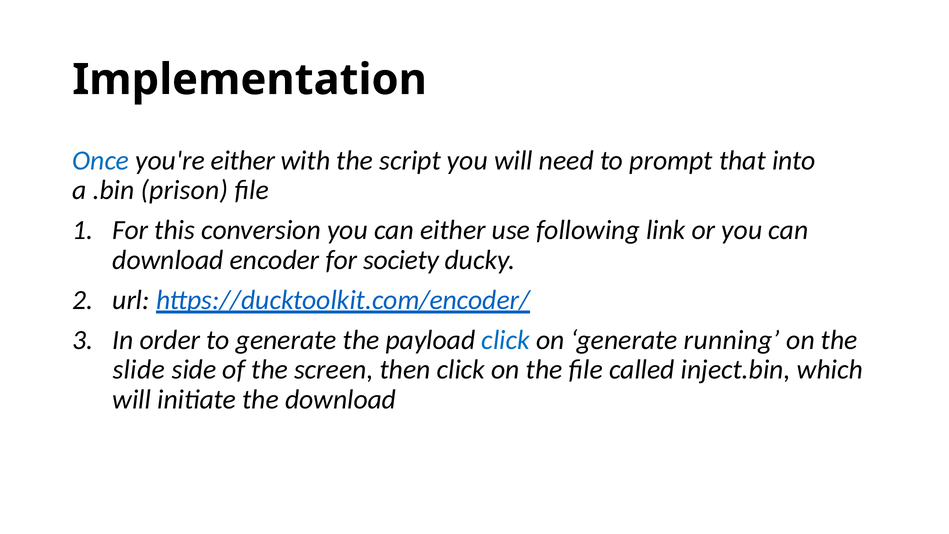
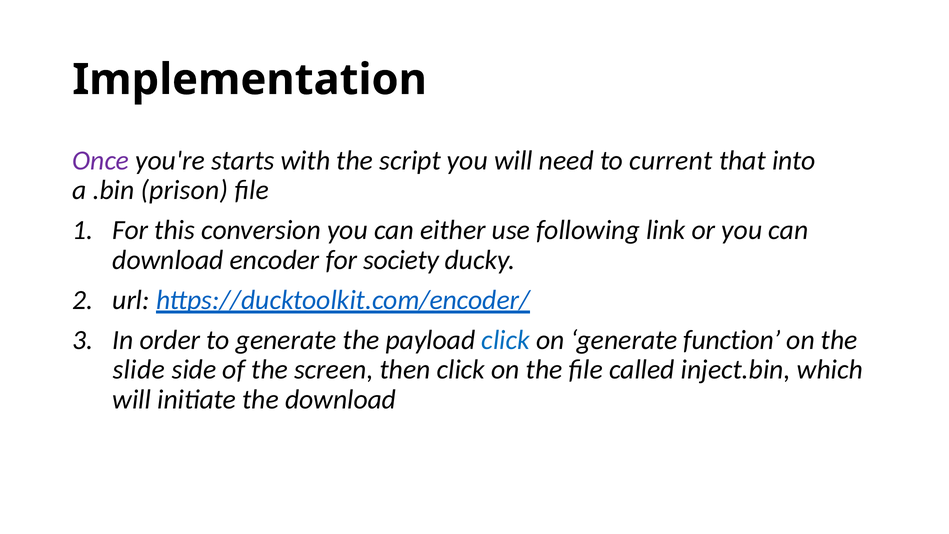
Once colour: blue -> purple (101, 160)
you're either: either -> starts (243, 160)
prompt: prompt -> current (671, 160)
running: running -> function (732, 340)
